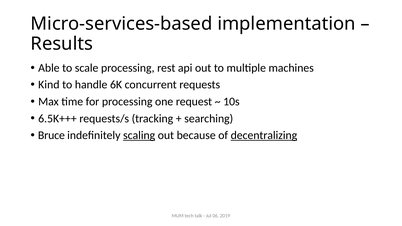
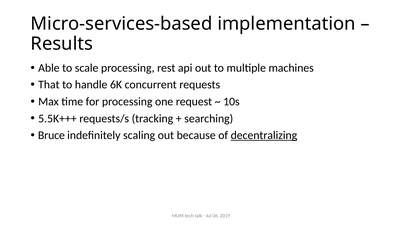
Kind: Kind -> That (49, 85)
6.5K+++: 6.5K+++ -> 5.5K+++ (57, 119)
scaling underline: present -> none (139, 135)
